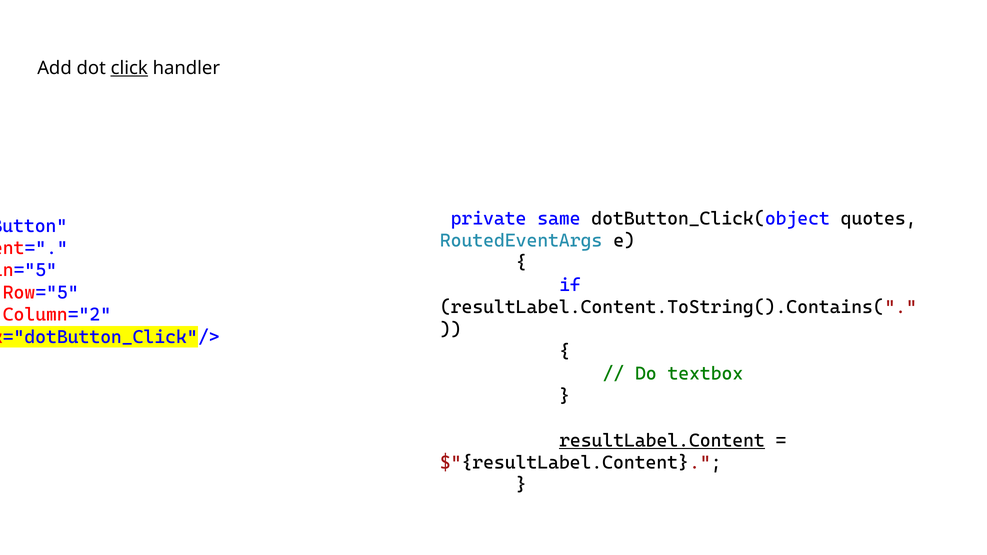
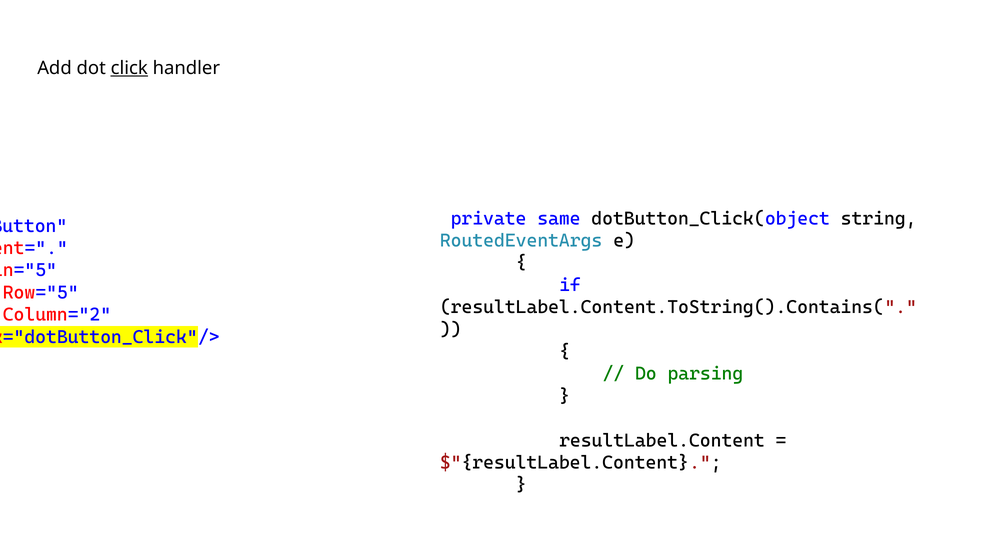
quotes: quotes -> string (879, 219)
textbox: textbox -> parsing (705, 374)
resultLabel.Content underline: present -> none (662, 441)
